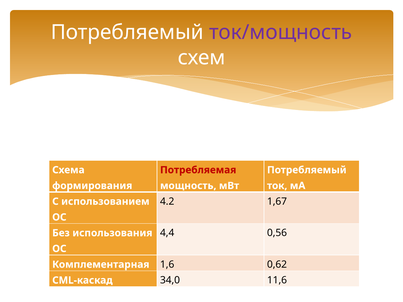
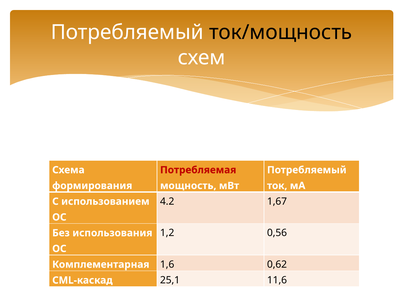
ток/мощность colour: purple -> black (281, 32)
4,4: 4,4 -> 1,2 (167, 233)
34,0: 34,0 -> 25,1 (170, 281)
